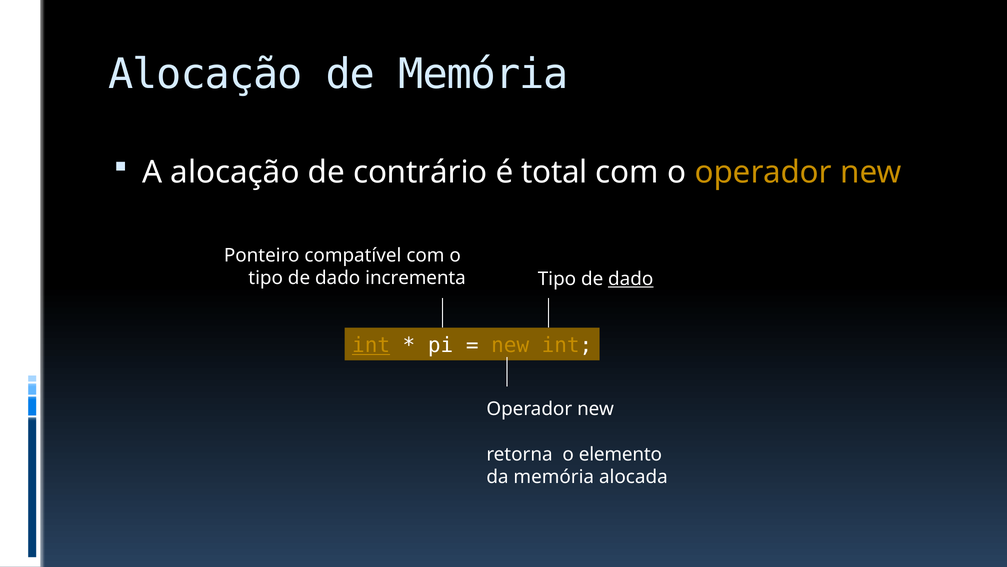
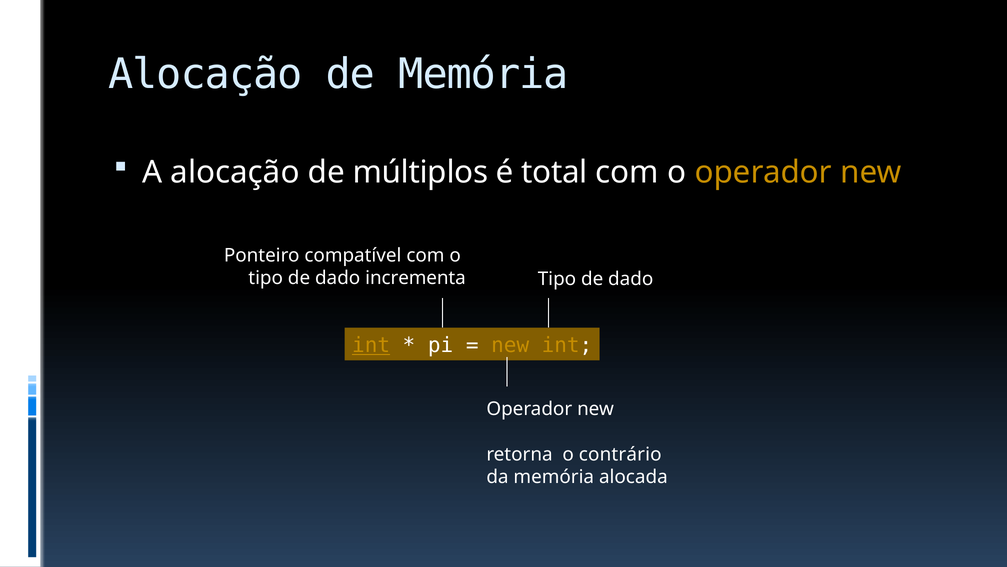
contrário: contrário -> múltiplos (420, 172)
dado underline: present -> none (631, 279)
elemento: elemento -> contrário (620, 454)
